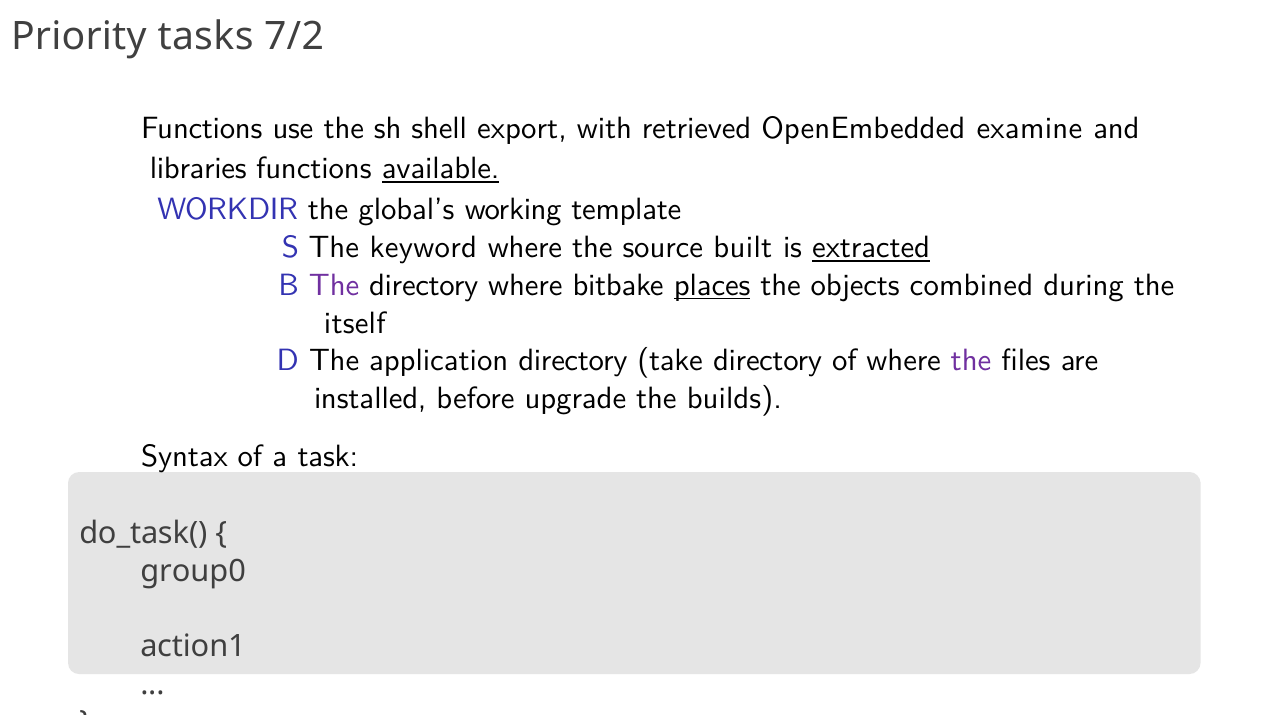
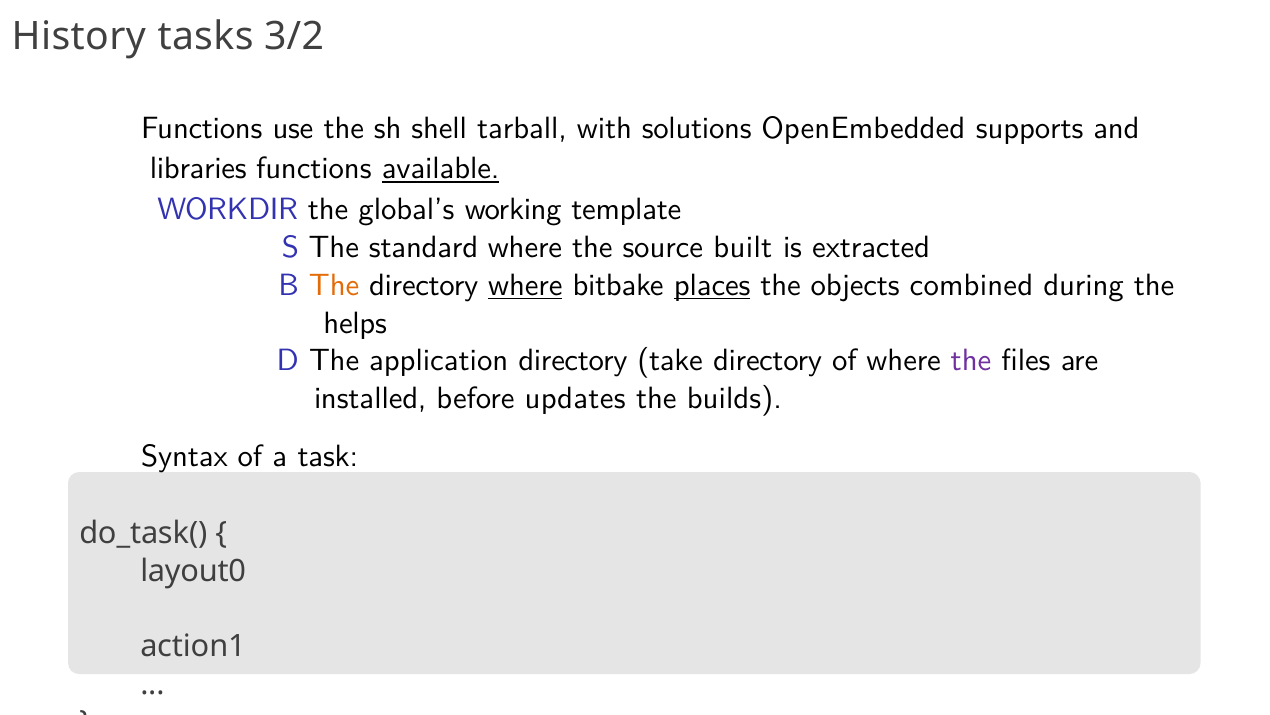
Priority: Priority -> History (79, 37)
7/2: 7/2 -> 3/2 (294, 37)
export: export -> tarball (522, 128)
retrieved: retrieved -> solutions (697, 128)
examine: examine -> supports (1030, 128)
keyword: keyword -> standard (424, 247)
extracted underline: present -> none (871, 247)
The colour: purple -> orange (334, 285)
where underline: none -> present (525, 285)
itself: itself -> helps (355, 323)
upgrade: upgrade -> updates (575, 398)
group0: group0 -> layout0 (193, 571)
